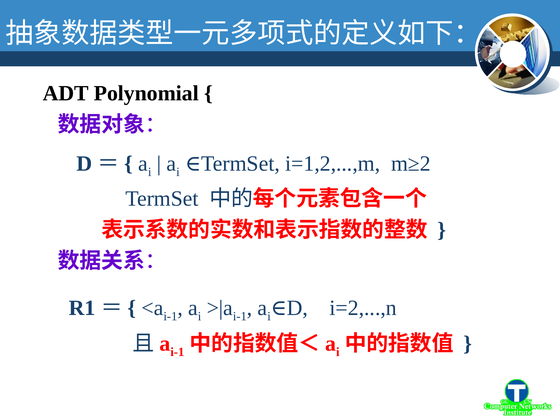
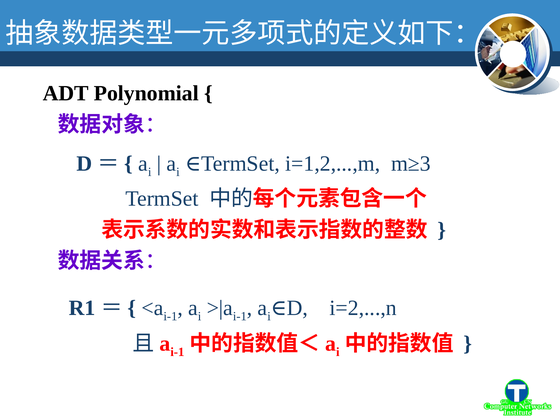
m≥2: m≥2 -> m≥3 (411, 164)
